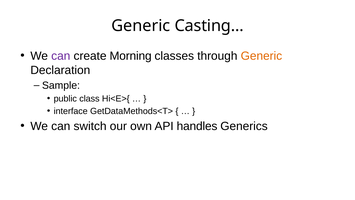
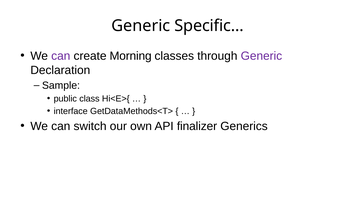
Casting…: Casting… -> Specific… (209, 26)
Generic colour: orange -> purple (261, 56)
handles: handles -> finalizer (197, 126)
